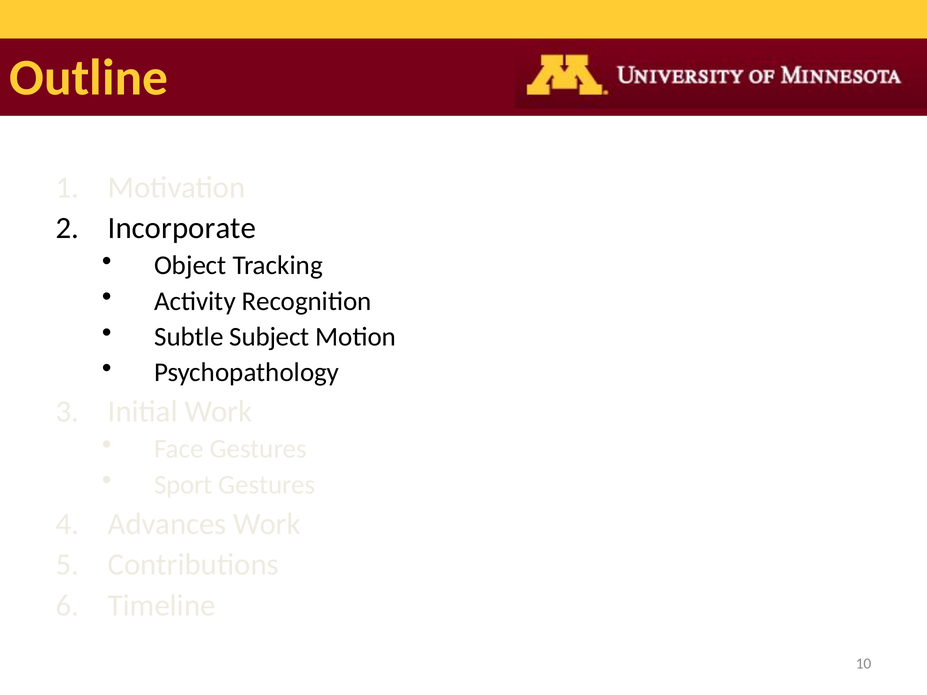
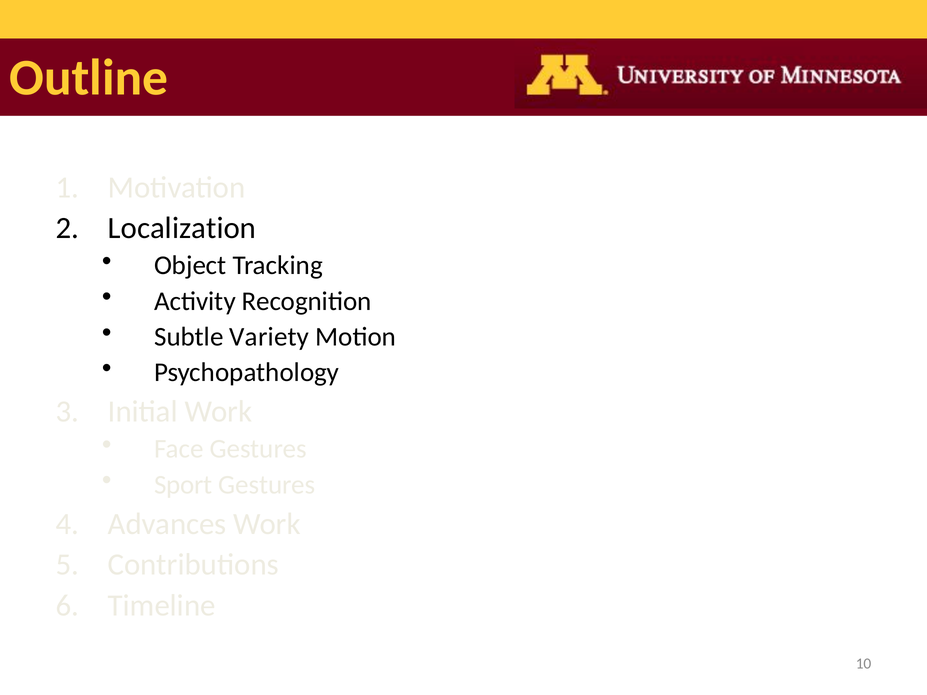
Incorporate: Incorporate -> Localization (182, 228)
Subject: Subject -> Variety (269, 337)
